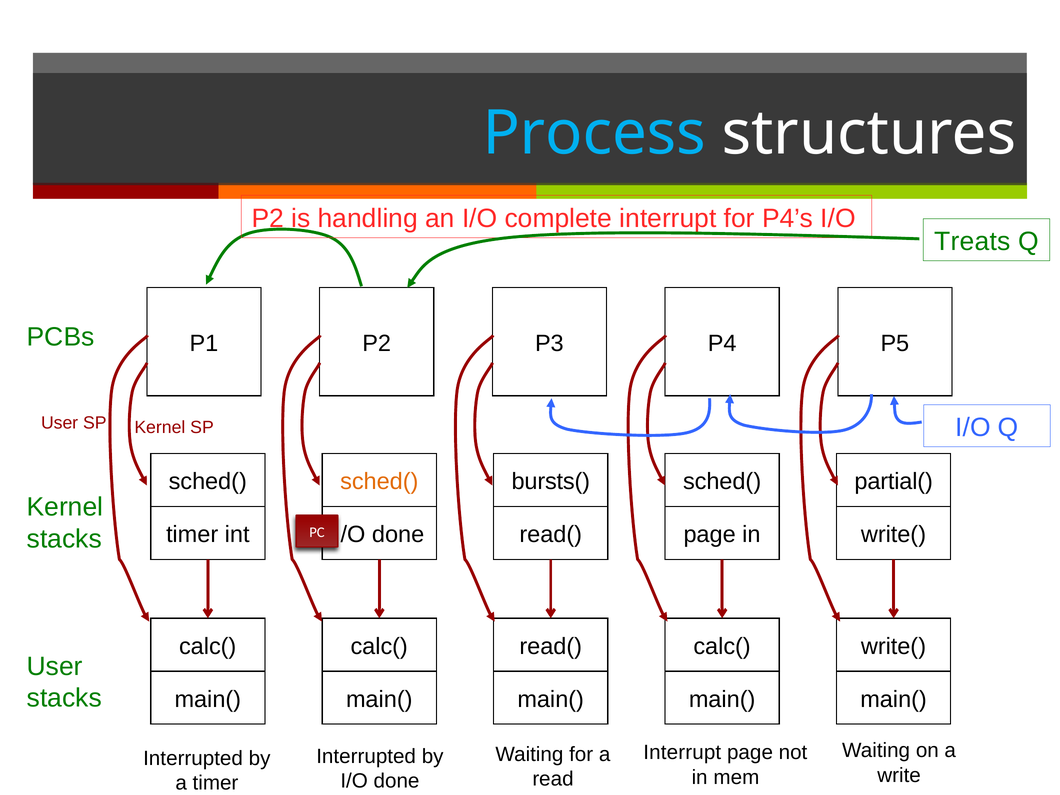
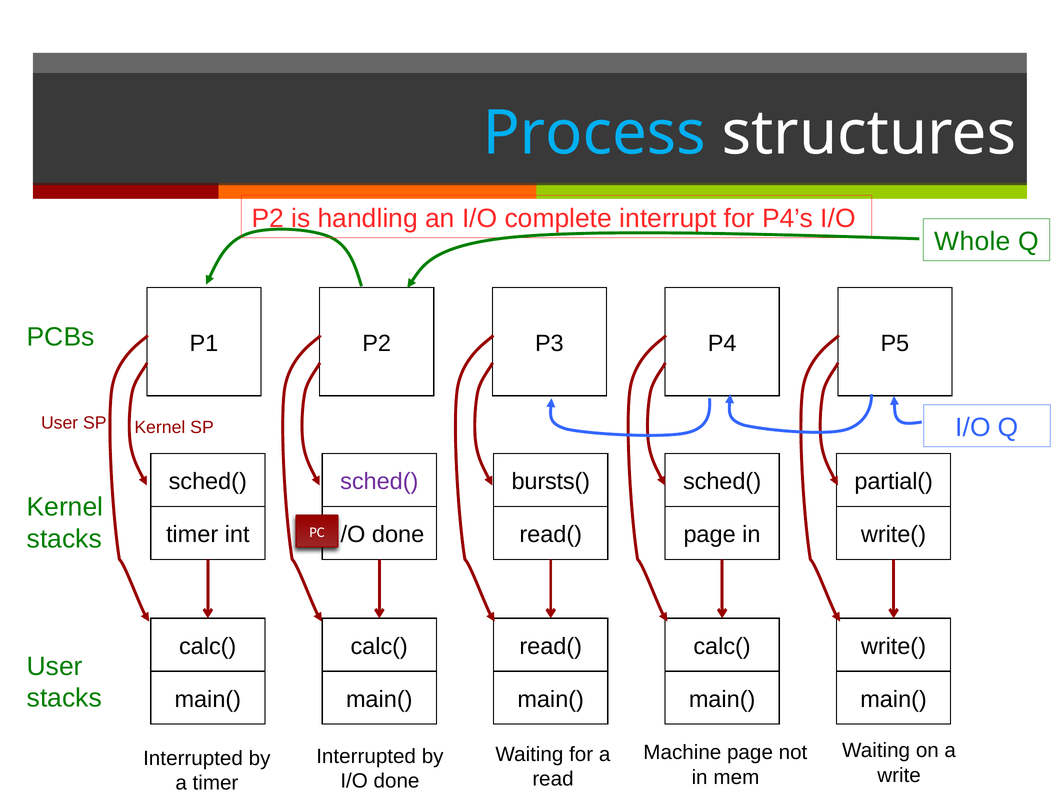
Treats: Treats -> Whole (972, 241)
sched( colour: orange -> purple (379, 482)
Interrupt: Interrupt -> Machine (682, 752)
